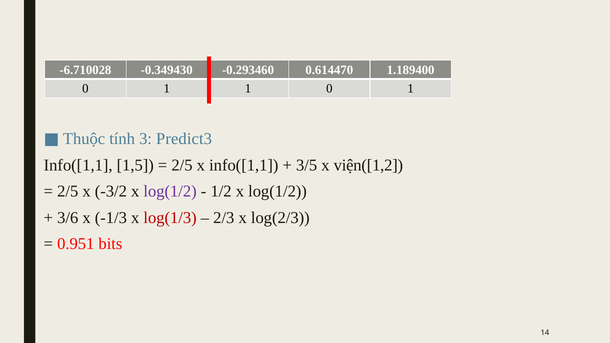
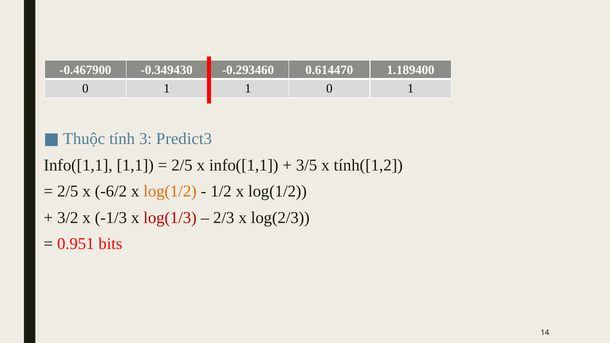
-6.710028: -6.710028 -> -0.467900 (85, 70)
1,5: 1,5 -> 1,1 (135, 165)
viện([1,2: viện([1,2 -> tính([1,2 (368, 165)
-3/2: -3/2 -> -6/2 (111, 191)
log(1/2 colour: purple -> orange (170, 191)
3/6: 3/6 -> 3/2 (68, 218)
